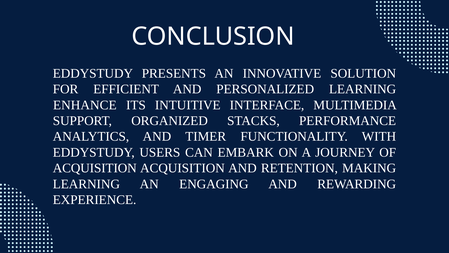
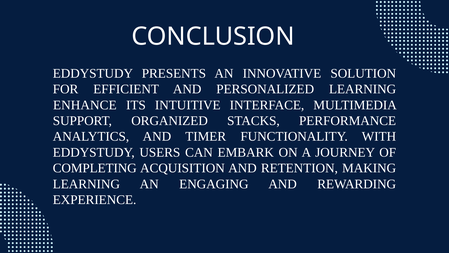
ACQUISITION: ACQUISITION -> COMPLETING (95, 168)
